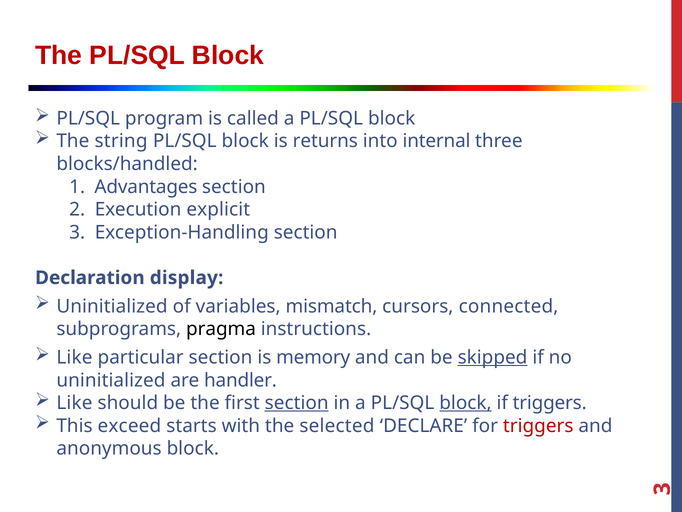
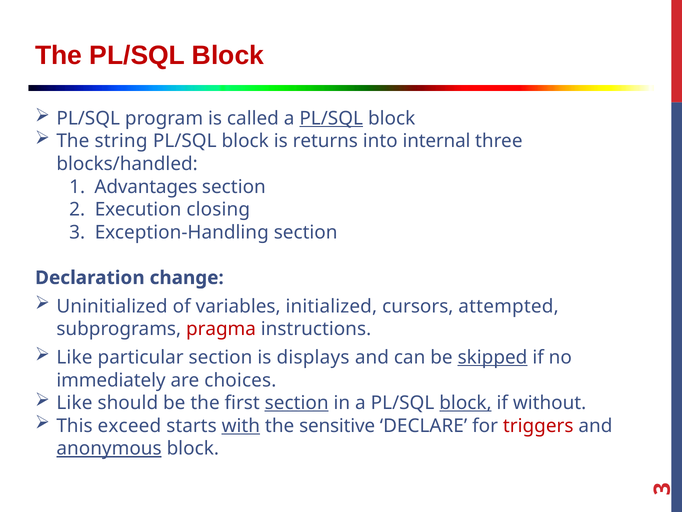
PL/SQL underline: none -> present (331, 118)
explicit: explicit -> closing (218, 209)
display: display -> change (187, 278)
mismatch: mismatch -> initialized (331, 306)
connected: connected -> attempted (509, 306)
pragma colour: black -> red (221, 329)
memory: memory -> displays (313, 357)
uninitialized: uninitialized -> immediately (111, 380)
handler: handler -> choices (240, 380)
if triggers: triggers -> without (550, 403)
with underline: none -> present (241, 425)
selected: selected -> sensitive (337, 425)
anonymous underline: none -> present (109, 448)
